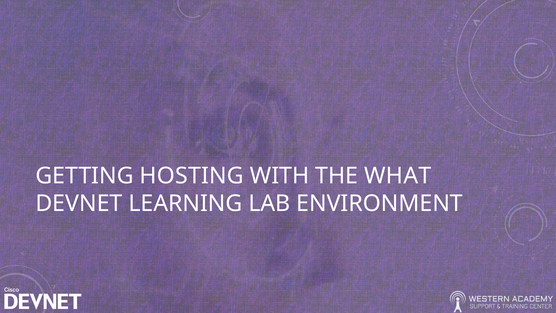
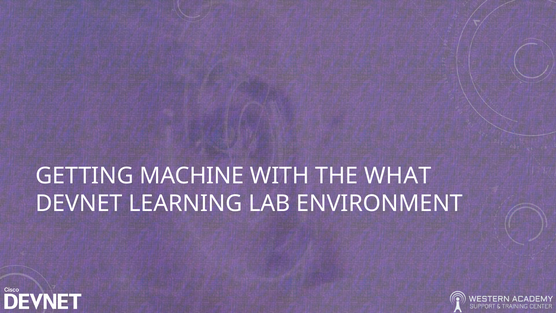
HOSTING: HOSTING -> MACHINE (192, 176)
